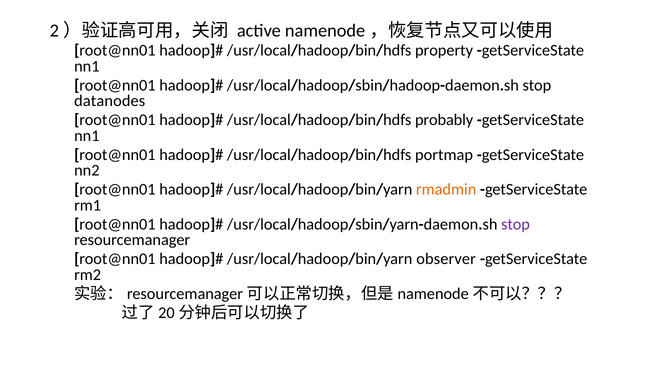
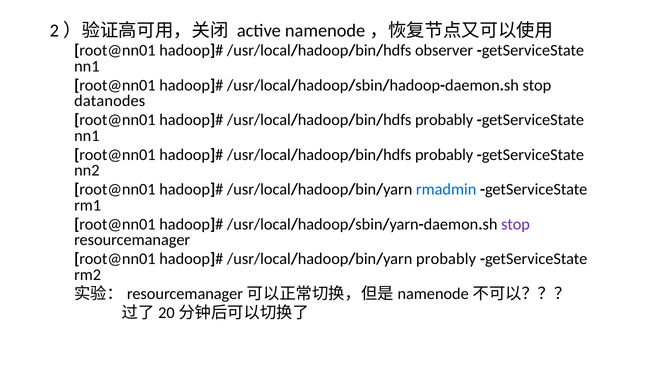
property: property -> observer (444, 50)
portmap: portmap -> probably (444, 155)
rmadmin colour: orange -> blue (446, 189)
/usr/local/hadoop/bin/yarn observer: observer -> probably (446, 259)
